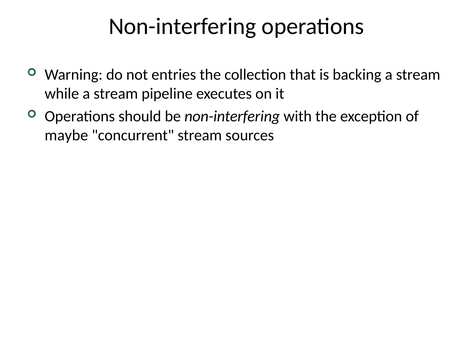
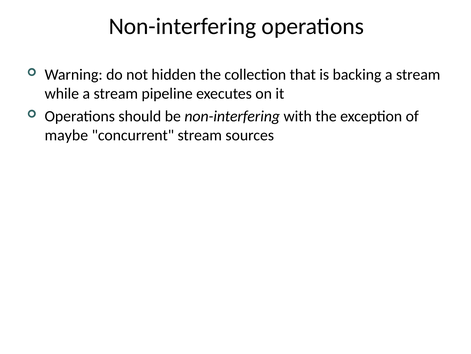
entries: entries -> hidden (174, 75)
